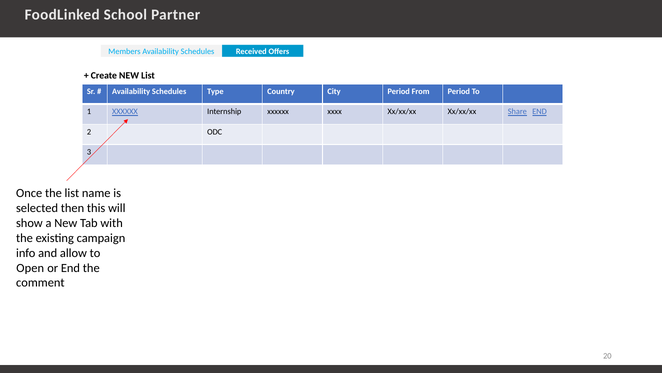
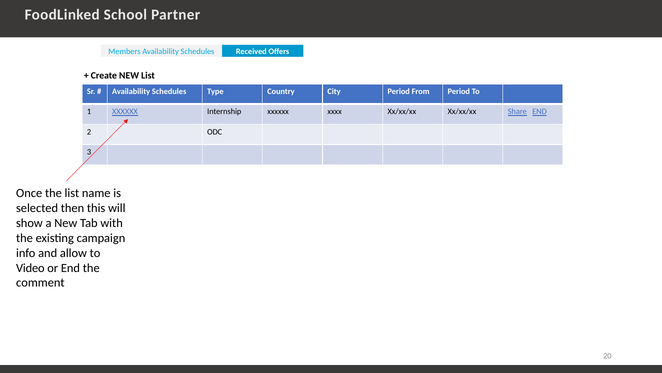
Open: Open -> Video (30, 268)
